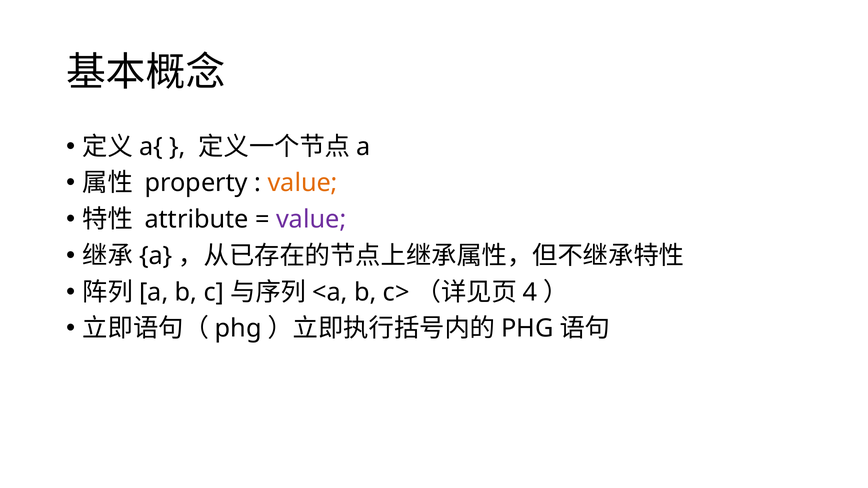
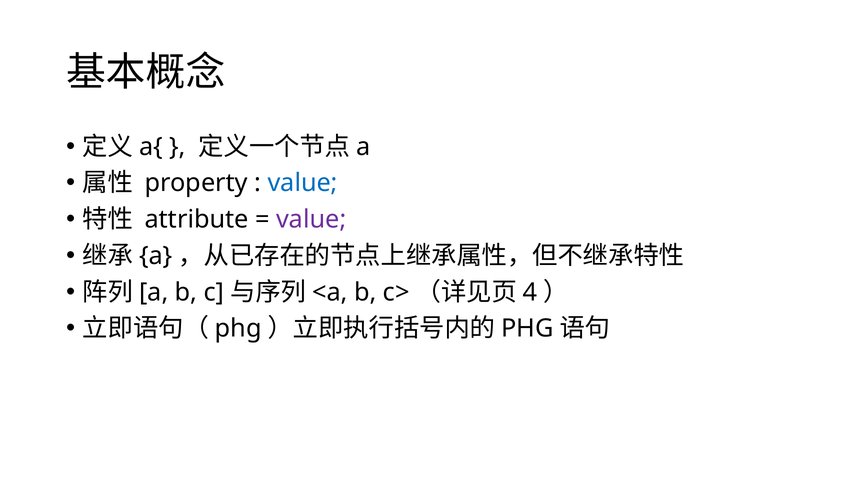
value colour: orange -> blue (303, 183)
